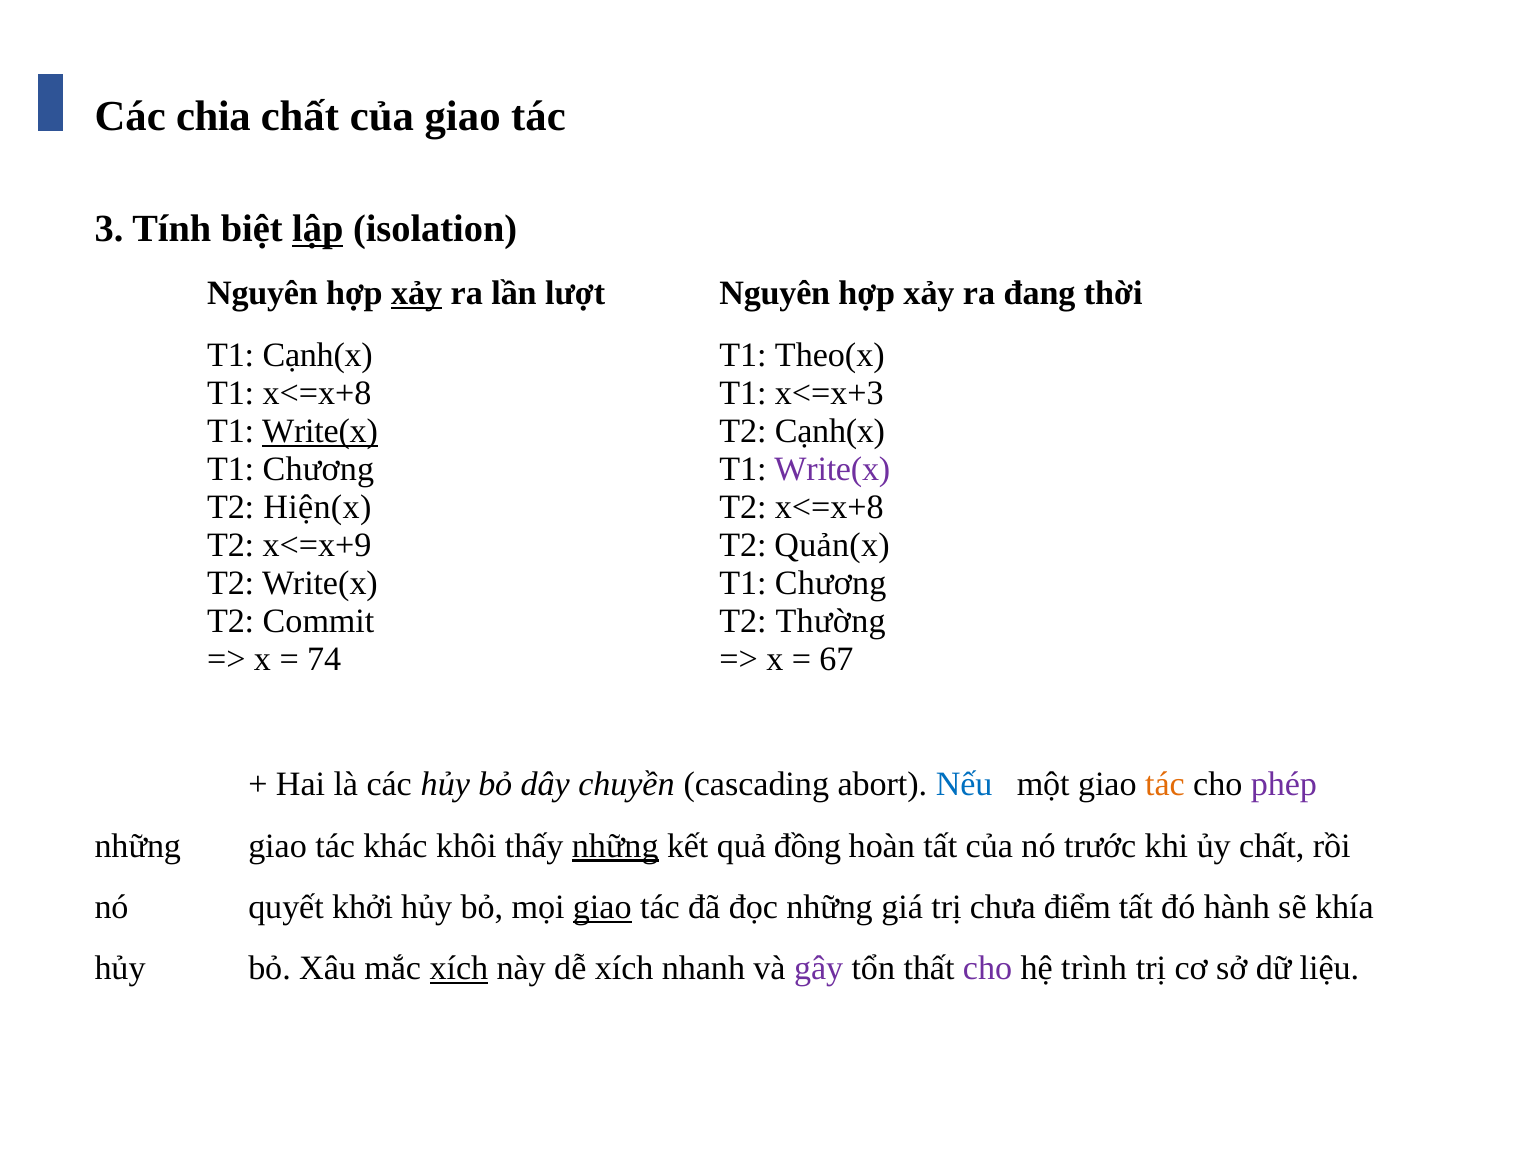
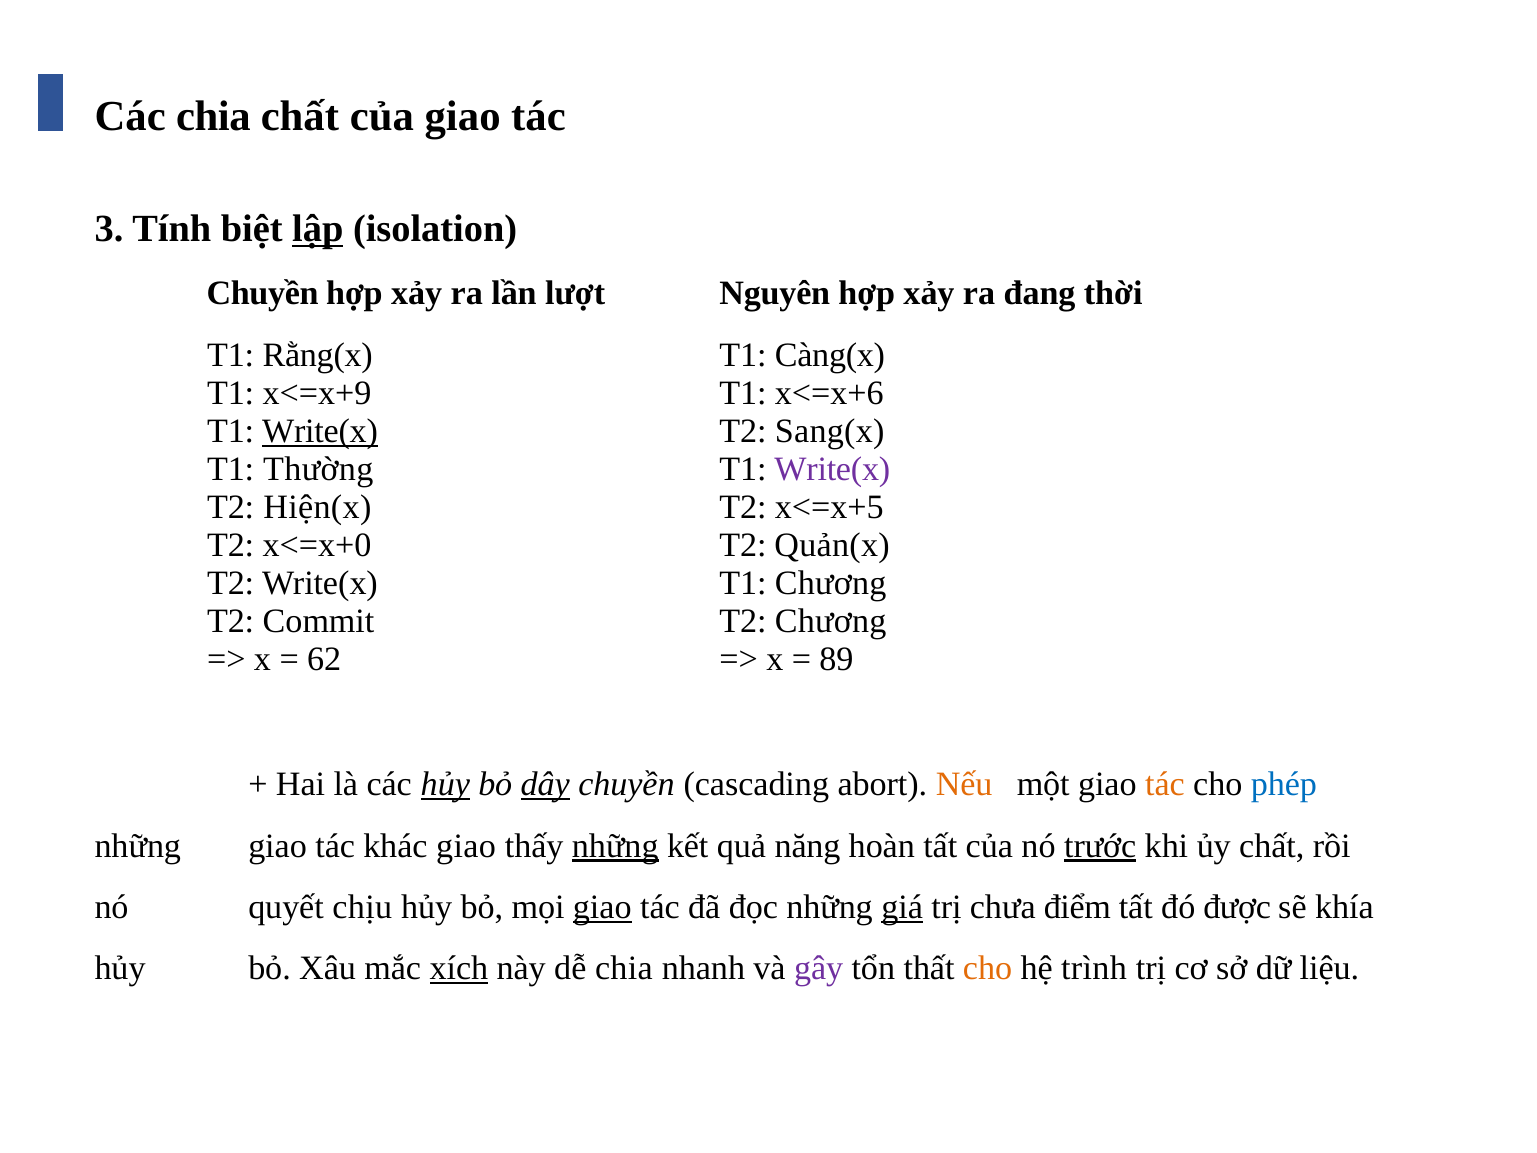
Nguyên: Nguyên -> Chuyền (263, 293)
xảy underline: present -> none (417, 293)
T1 Cạnh(x: Cạnh(x -> Rằng(x (318, 356)
Theo(x: Theo(x -> Càng(x (830, 356)
T1 x<=x+8: x<=x+8 -> x<=x+9 (317, 393)
x<=x+3: x<=x+3 -> x<=x+6 (829, 393)
T2 Cạnh(x: Cạnh(x -> Sang(x (830, 431)
Chương: Chương -> Thường (318, 469)
T2 x<=x+8: x<=x+8 -> x<=x+5 (829, 507)
x<=x+9: x<=x+9 -> x<=x+0 (317, 545)
T2 Thường: Thường -> Chương (831, 621)
74: 74 -> 62 (324, 659)
67: 67 -> 89 (836, 659)
hủy underline: none -> present (445, 784)
dây underline: none -> present (545, 784)
Nếu colour: blue -> orange (964, 784)
phép colour: purple -> blue (1284, 784)
khác khôi: khôi -> giao (466, 846)
đồng: đồng -> năng (807, 846)
trước underline: none -> present (1100, 846)
khởi: khởi -> chịu (362, 907)
giá underline: none -> present (902, 907)
hành: hành -> được (1237, 907)
dễ xích: xích -> chia (624, 968)
cho colour: purple -> orange (988, 968)
